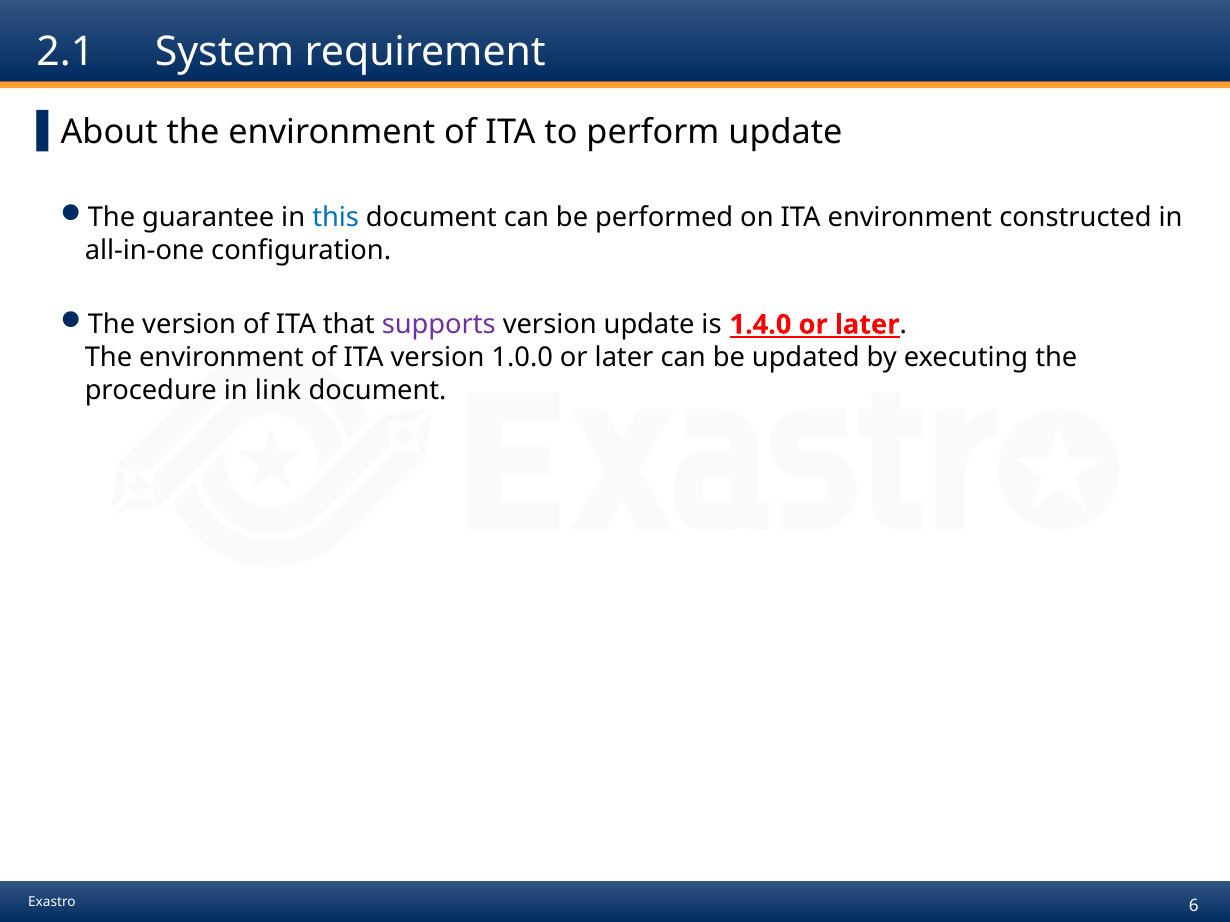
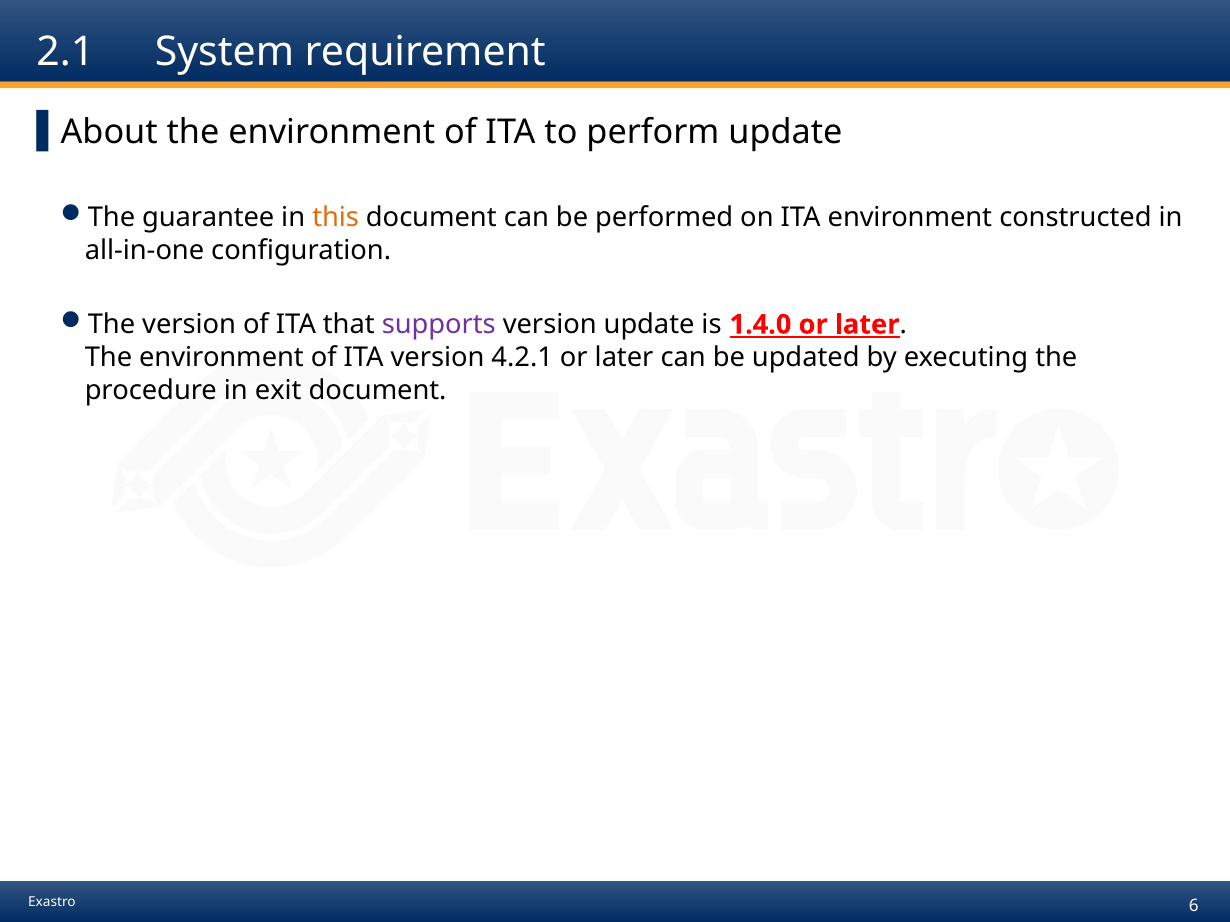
this colour: blue -> orange (336, 218)
1.0.0: 1.0.0 -> 4.2.1 (522, 358)
link: link -> exit (278, 390)
